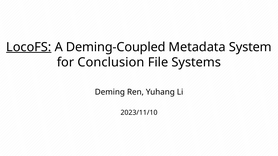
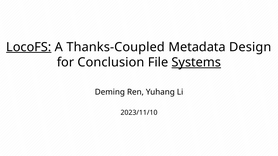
Deming-Coupled: Deming-Coupled -> Thanks-Coupled (116, 47)
System: System -> Design (250, 47)
Systems underline: none -> present (196, 62)
